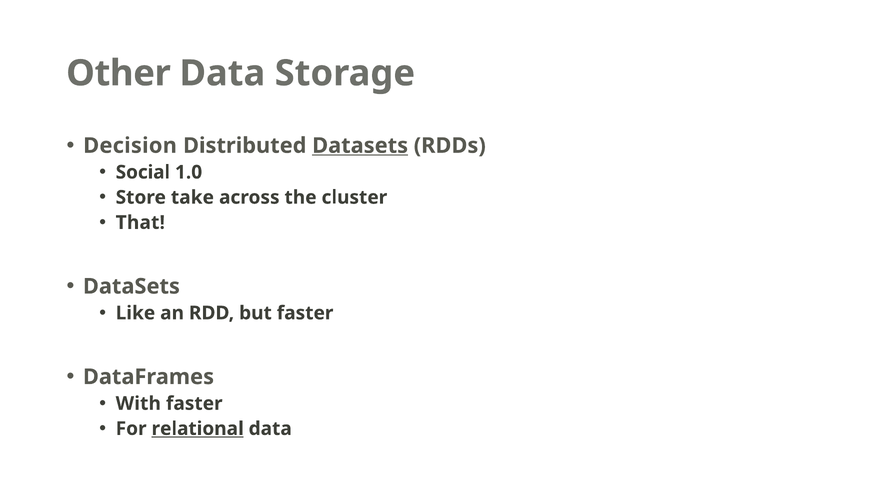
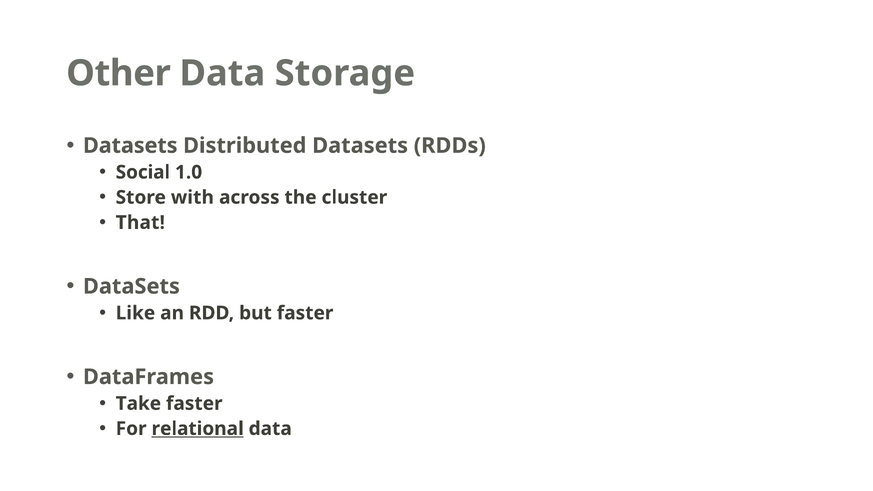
Decision: Decision -> Datasets (130, 146)
Datasets underline: present -> none (360, 146)
take: take -> with (192, 197)
With: With -> Take (138, 404)
